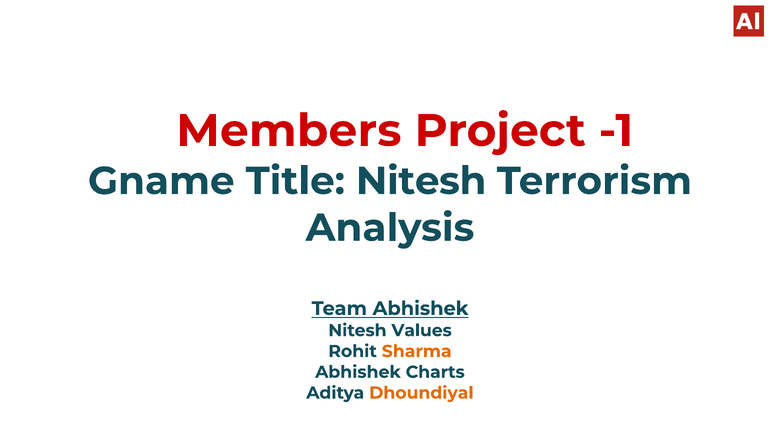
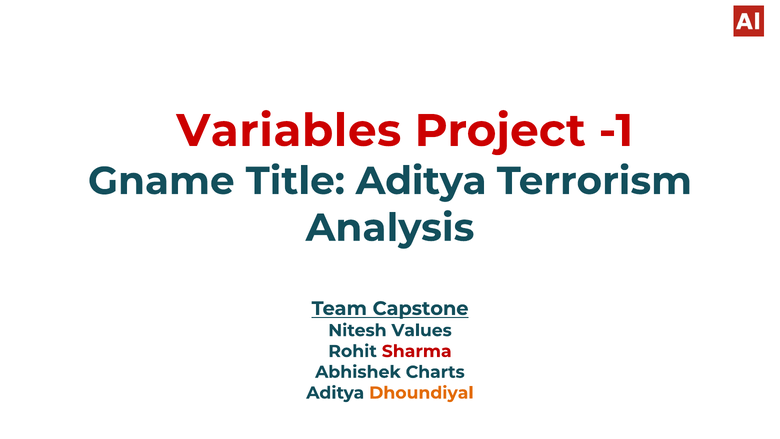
Members: Members -> Variables (289, 131)
Title Nitesh: Nitesh -> Aditya (421, 181)
Team Abhishek: Abhishek -> Capstone (421, 308)
Sharma colour: orange -> red (417, 351)
